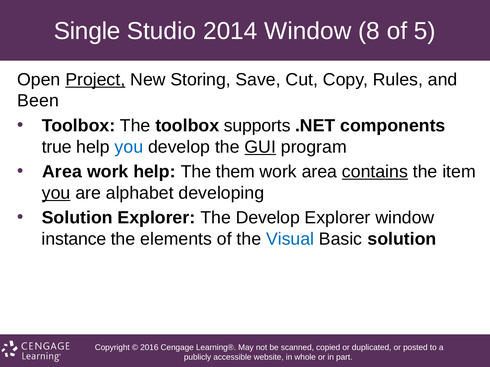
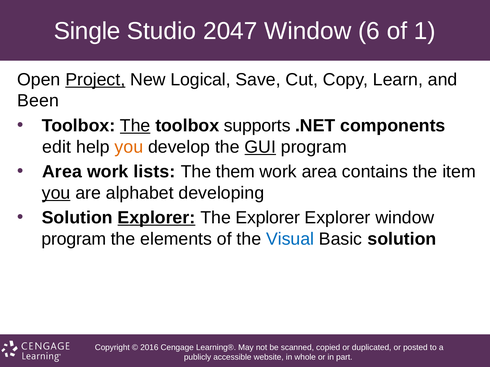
2014: 2014 -> 2047 (230, 31)
8: 8 -> 6 (369, 31)
5: 5 -> 1 (425, 31)
Storing: Storing -> Logical (201, 80)
Rules: Rules -> Learn (398, 80)
The underline: none -> present (135, 126)
true: true -> edit (57, 147)
you colour: blue -> orange (129, 147)
work help: help -> lists (154, 172)
contains underline: present -> none (375, 172)
Explorer underline: none -> present (156, 218)
The Develop: Develop -> Explorer (268, 218)
instance: instance -> program (74, 239)
